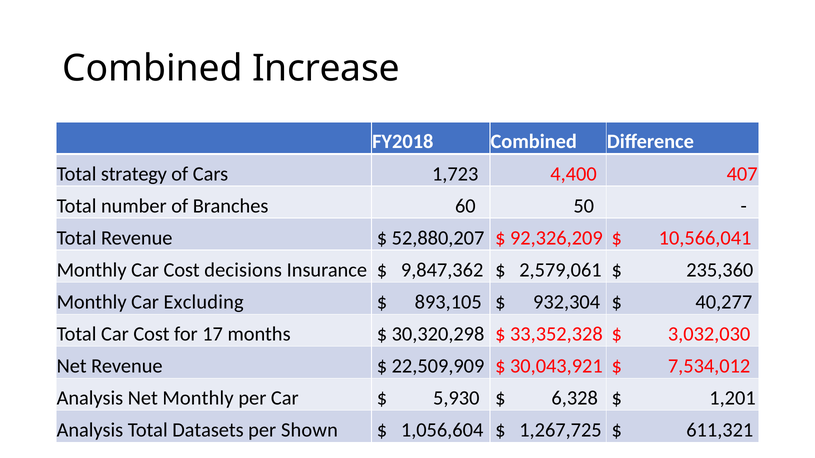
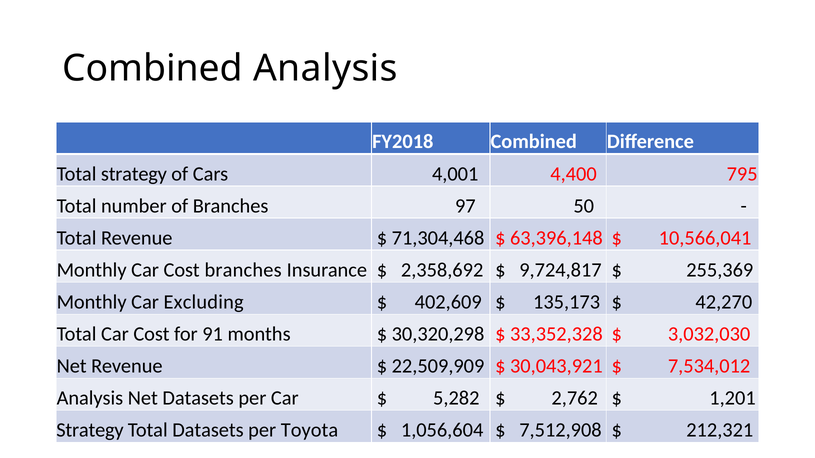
Combined Increase: Increase -> Analysis (326, 68)
1,723: 1,723 -> 4,001 (455, 174)
407: 407 -> 795 (742, 174)
60: 60 -> 97 (465, 206)
52,880,207: 52,880,207 -> 71,304,468 (438, 238)
92,326,209: 92,326,209 -> 63,396,148 (556, 238)
Cost decisions: decisions -> branches (243, 270)
9,847,362: 9,847,362 -> 2,358,692 (442, 270)
2,579,061: 2,579,061 -> 9,724,817 (560, 270)
235,360: 235,360 -> 255,369 (720, 270)
893,105: 893,105 -> 402,609 (448, 302)
932,304: 932,304 -> 135,173 (567, 302)
40,277: 40,277 -> 42,270 (724, 302)
17: 17 -> 91 (213, 334)
Net Monthly: Monthly -> Datasets (198, 398)
5,930: 5,930 -> 5,282 (456, 398)
6,328: 6,328 -> 2,762 (575, 398)
Analysis: Analysis -> Strategy (90, 431)
Shown: Shown -> Toyota (310, 431)
1,267,725: 1,267,725 -> 7,512,908 (560, 431)
611,321: 611,321 -> 212,321 (720, 431)
